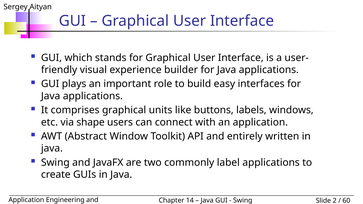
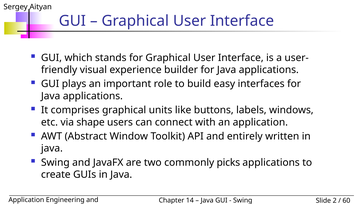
label: label -> picks (228, 163)
